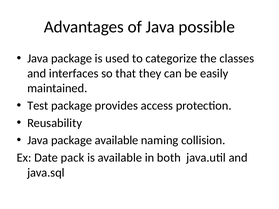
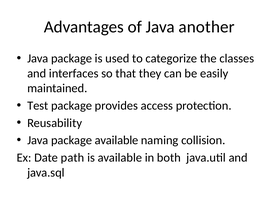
possible: possible -> another (207, 27)
pack: pack -> path (73, 158)
